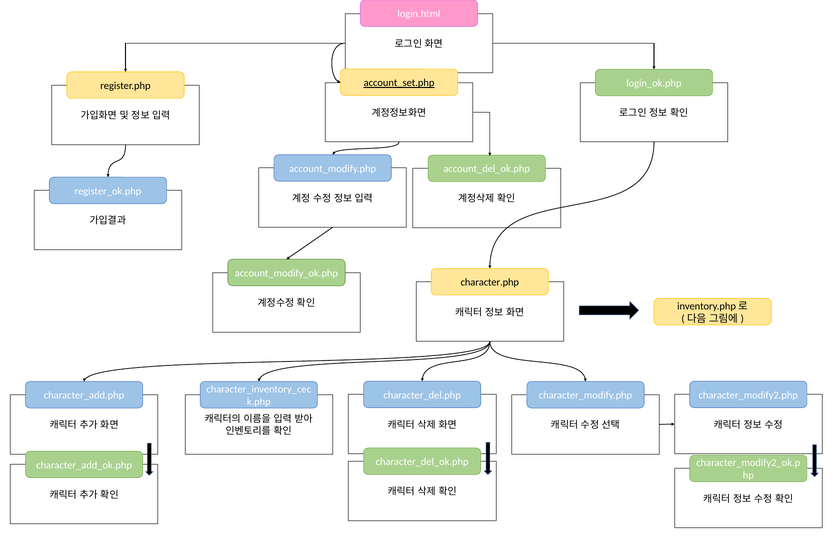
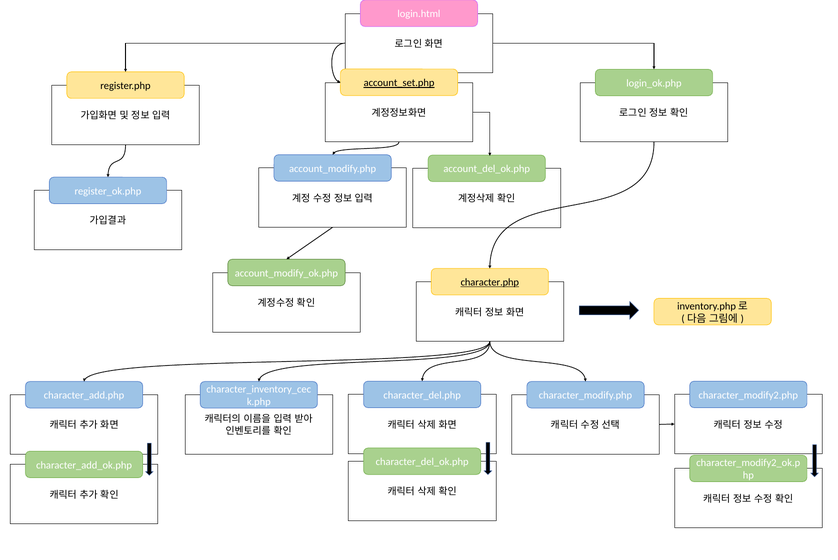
character.php underline: none -> present (490, 282)
